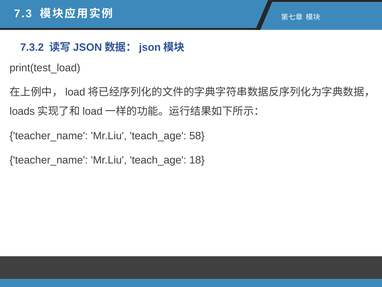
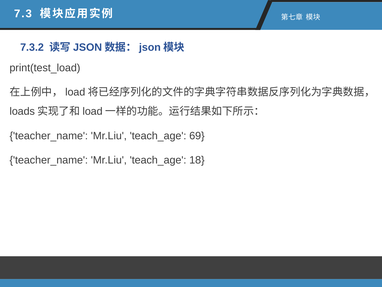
58: 58 -> 69 (197, 136)
